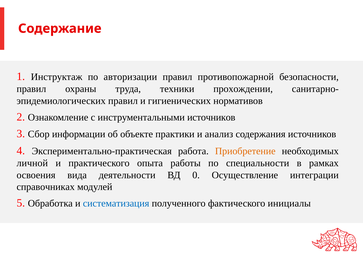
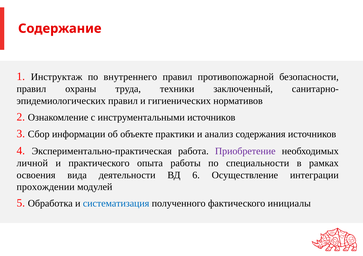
авторизации: авторизации -> внутреннего (130, 77)
прохождении: прохождении -> заключенный (243, 89)
Приобретение colour: orange -> purple (245, 151)
0: 0 -> 6 (196, 175)
справочниках: справочниках -> прохождении (46, 187)
